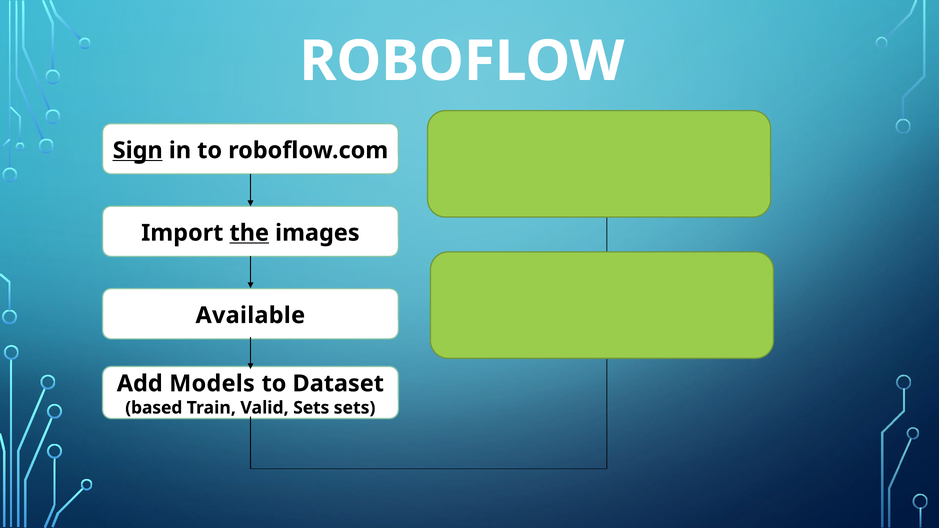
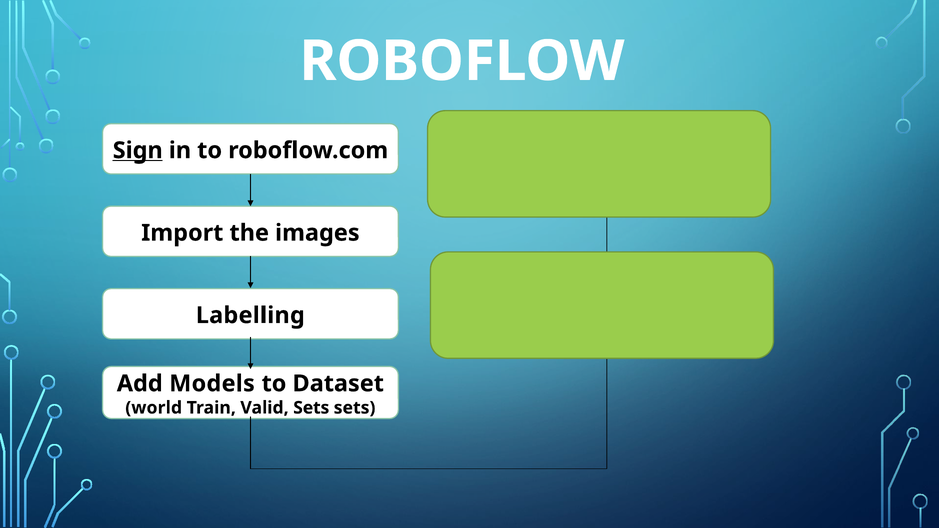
the underline: present -> none (249, 233)
Available: Available -> Labelling (250, 315)
based: based -> world (154, 408)
